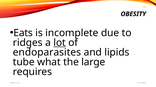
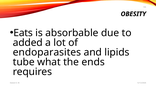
incomplete: incomplete -> absorbable (72, 33)
ridges: ridges -> added (28, 43)
lot underline: present -> none (60, 43)
large: large -> ends (93, 63)
